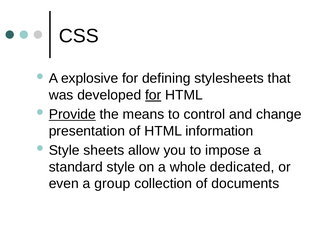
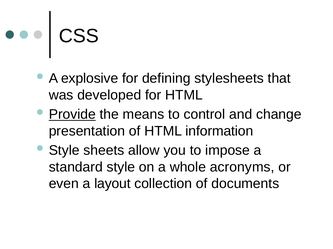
for underline: present -> none (153, 95)
dedicated: dedicated -> acronyms (242, 167)
group: group -> layout (112, 184)
